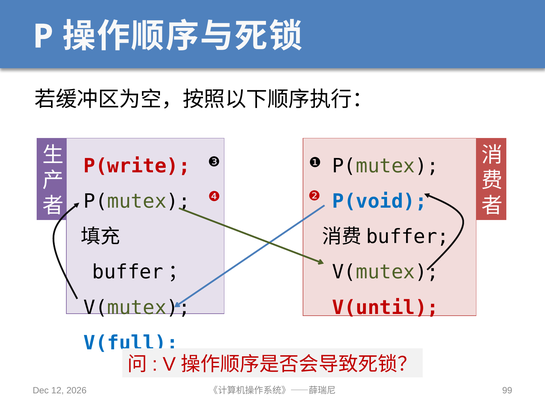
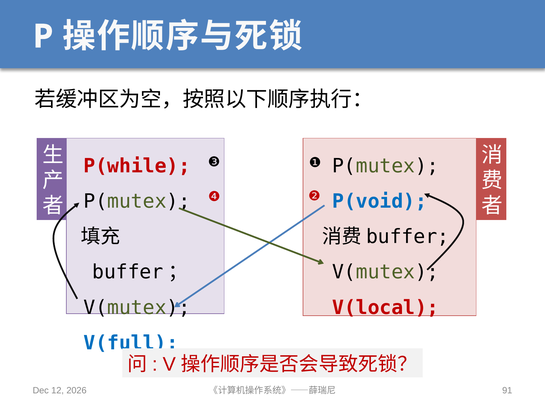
P(write: P(write -> P(while (137, 166)
V(until: V(until -> V(local (385, 307)
99: 99 -> 91 (507, 390)
